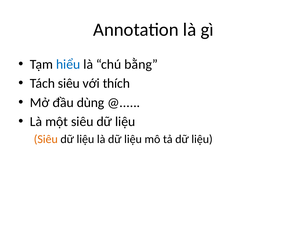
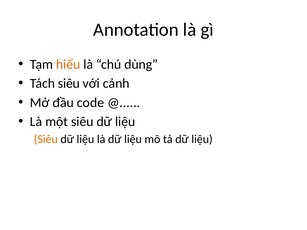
hiểu colour: blue -> orange (68, 64)
bằng: bằng -> dùng (141, 64)
thích: thích -> cảnh (116, 84)
dùng: dùng -> code (90, 103)
